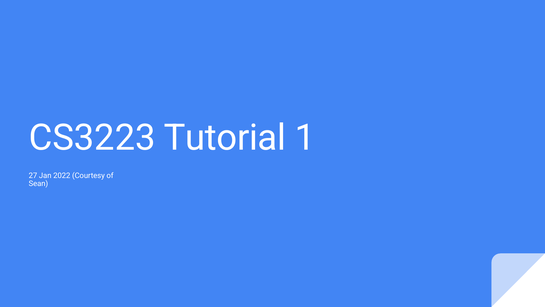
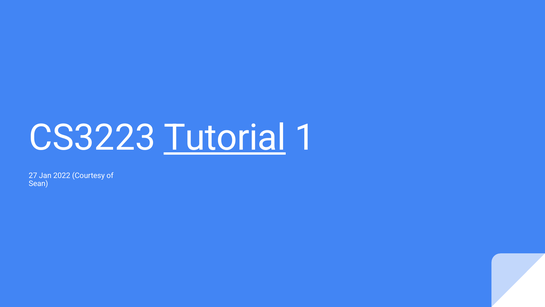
Tutorial underline: none -> present (225, 138)
